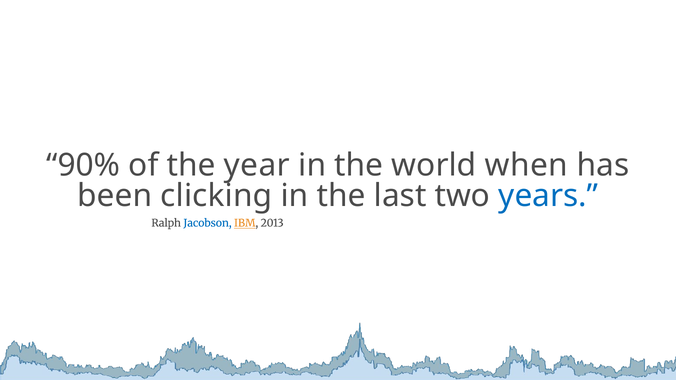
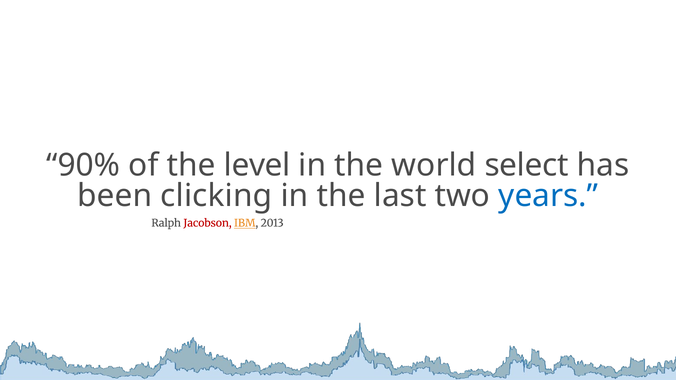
year: year -> level (257, 165)
when: when -> select (527, 165)
Jacobson colour: blue -> red (207, 223)
